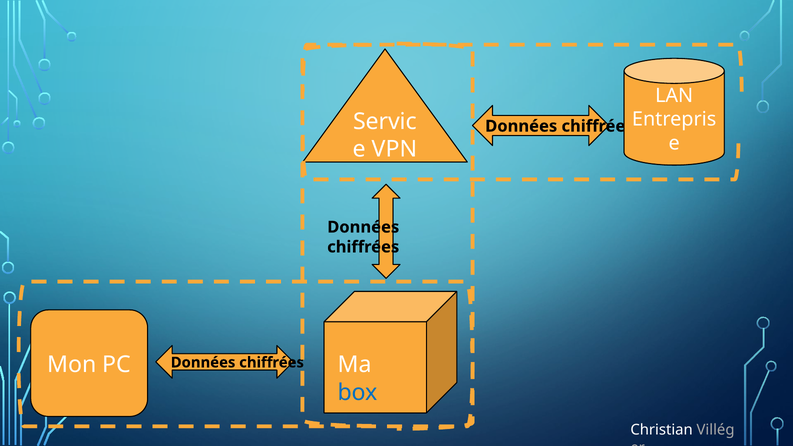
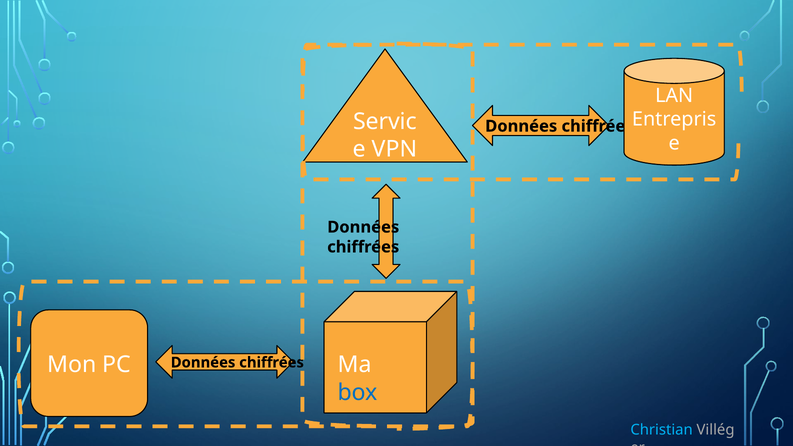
Christian colour: white -> light blue (662, 430)
